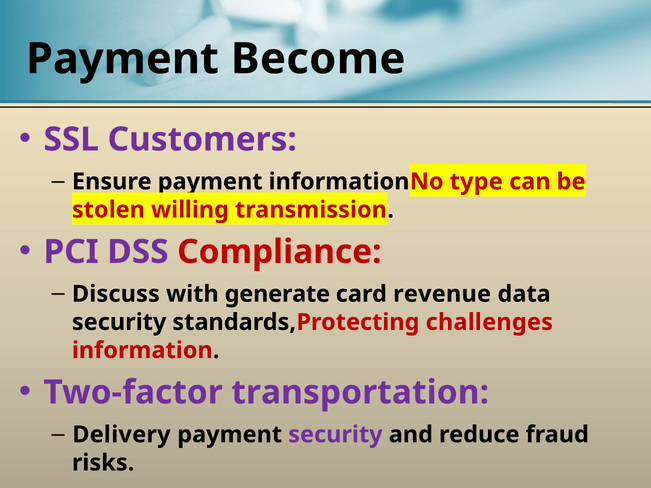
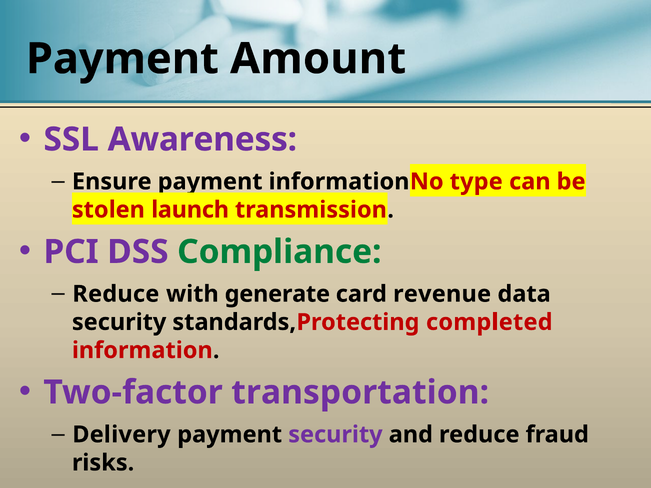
Become: Become -> Amount (318, 59)
Customers: Customers -> Awareness (202, 140)
willing: willing -> launch (190, 210)
Compliance colour: red -> green (279, 252)
Discuss: Discuss -> Reduce (116, 294)
challenges: challenges -> completed (489, 322)
